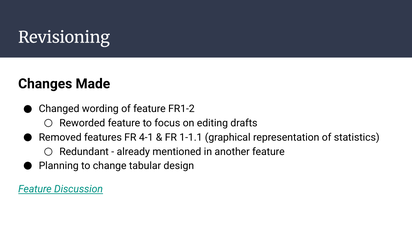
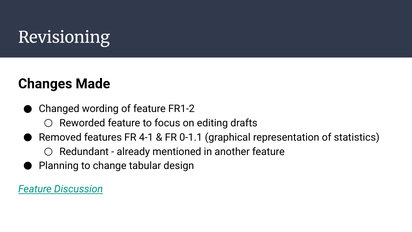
1-1.1: 1-1.1 -> 0-1.1 (191, 137)
